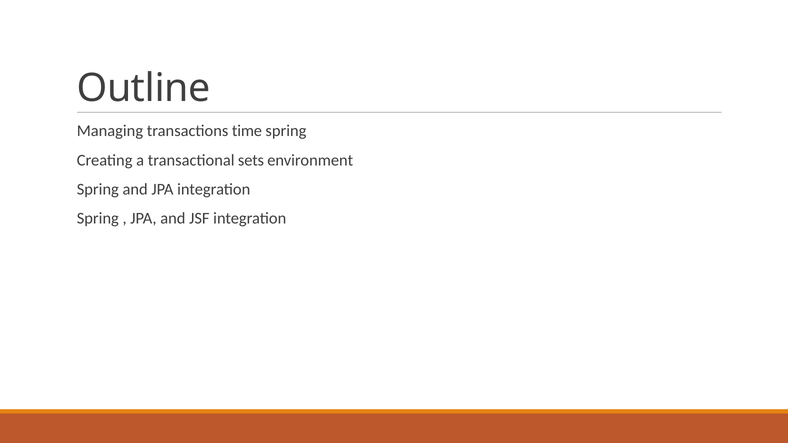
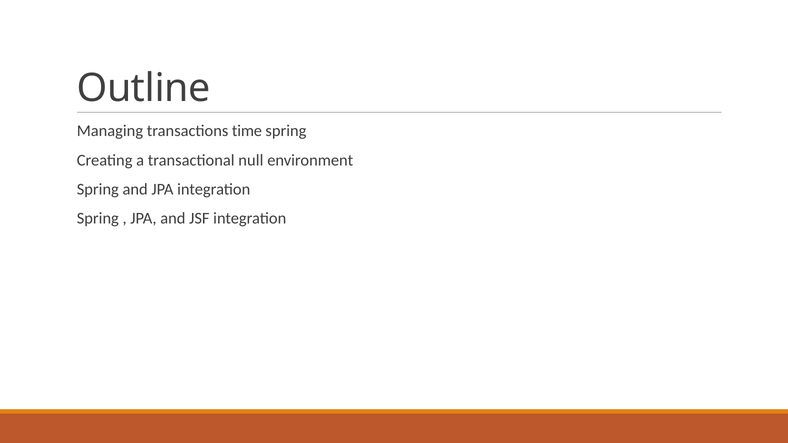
sets: sets -> null (251, 160)
